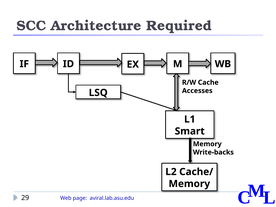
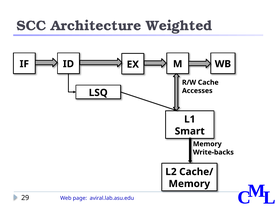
Required: Required -> Weighted (179, 26)
